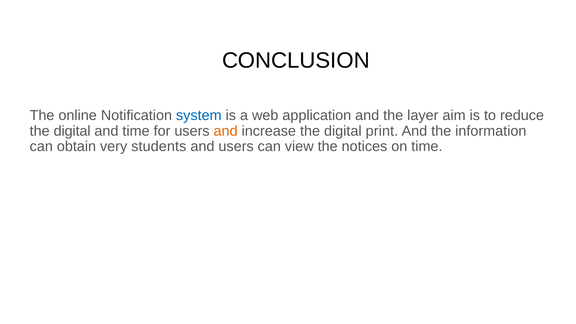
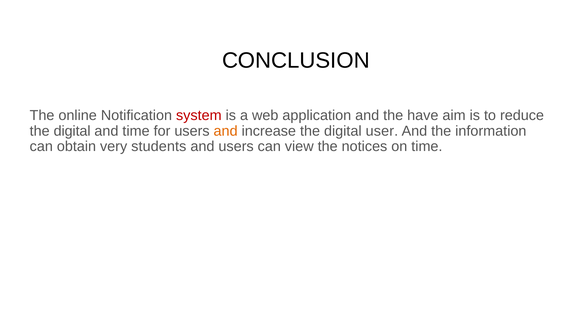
system colour: blue -> red (199, 115)
layer: layer -> have (423, 115)
print: print -> user (382, 131)
